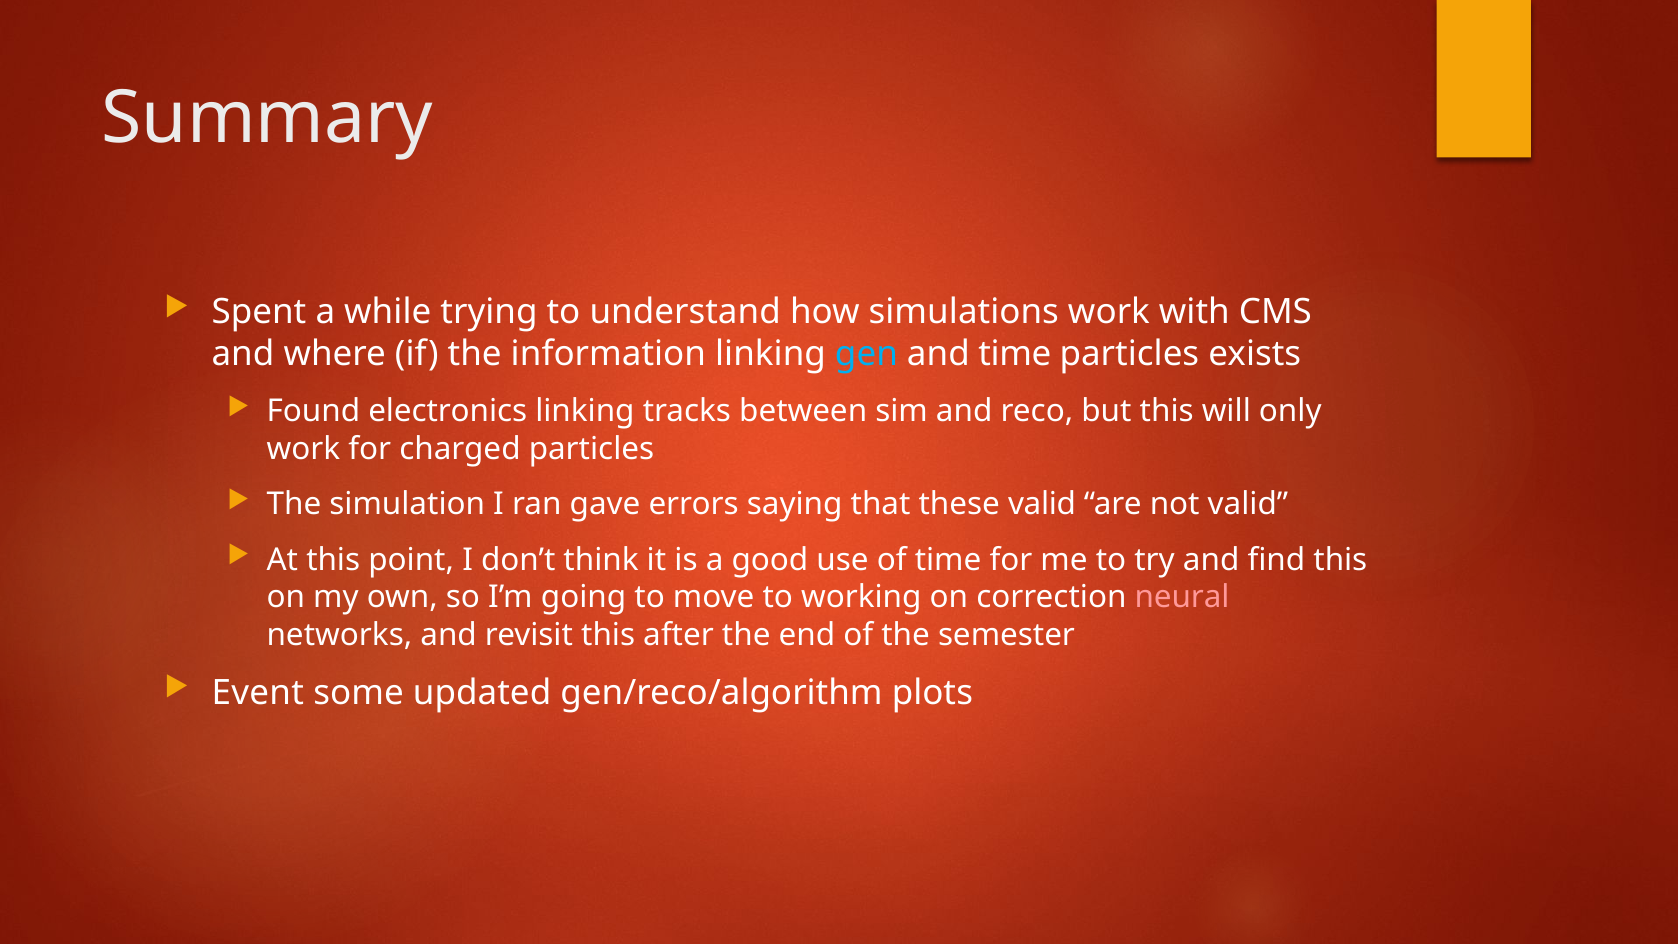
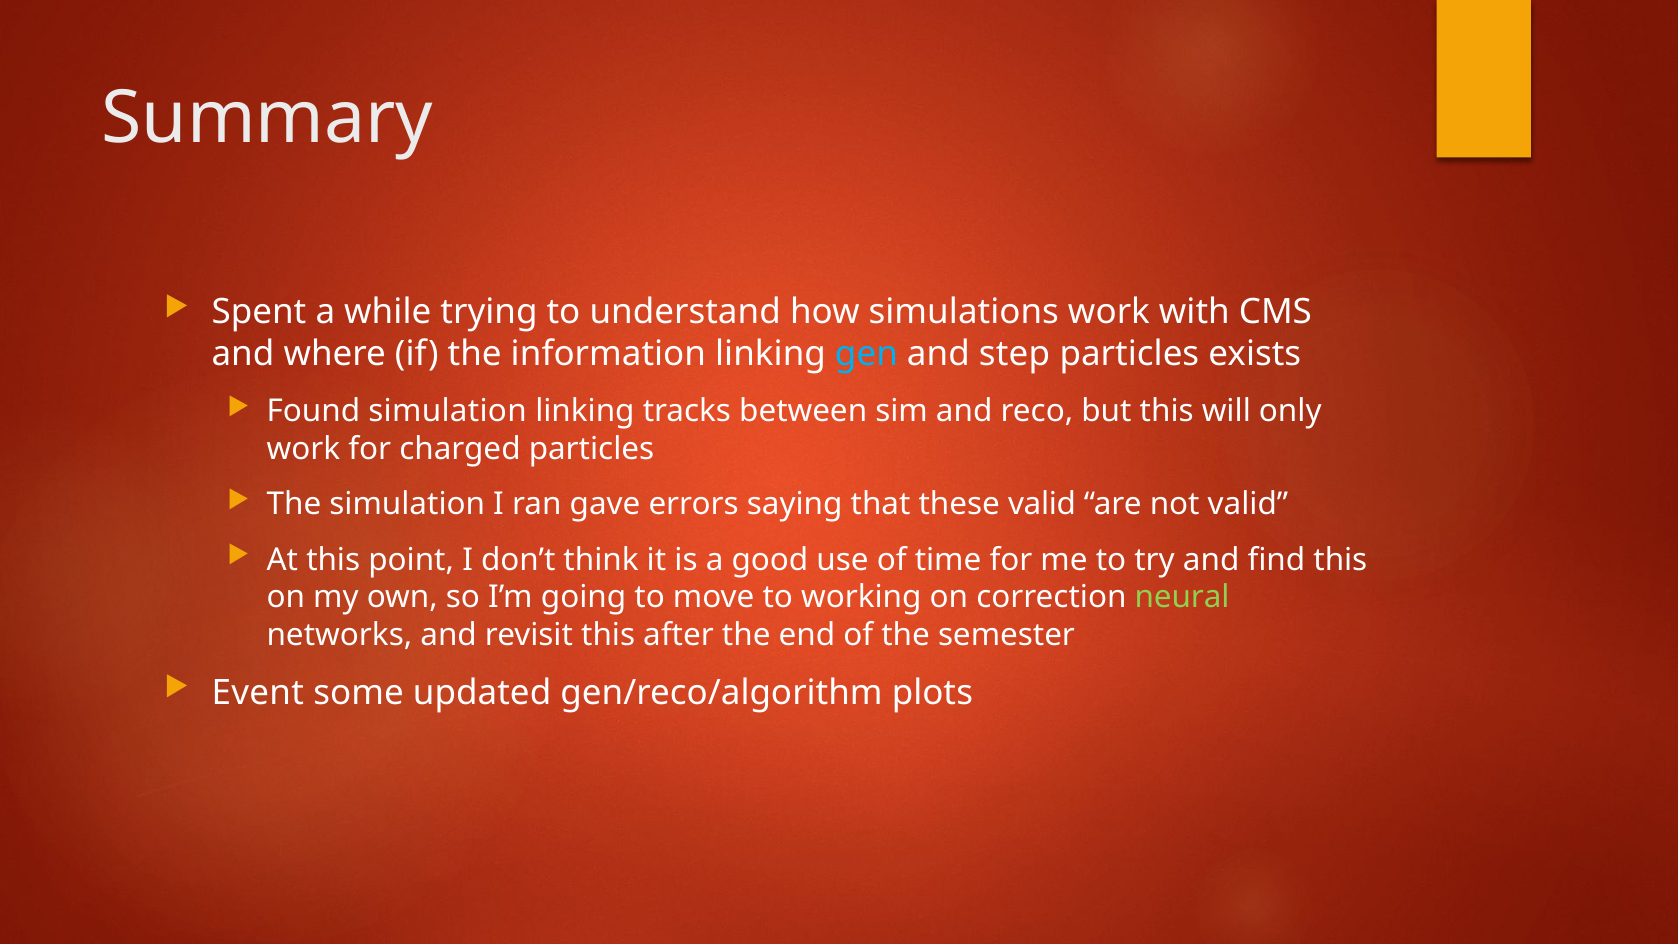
and time: time -> step (1015, 354)
Found electronics: electronics -> simulation (448, 411)
neural colour: pink -> light green (1182, 597)
